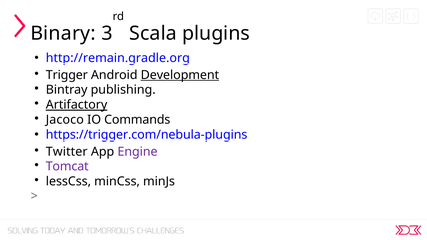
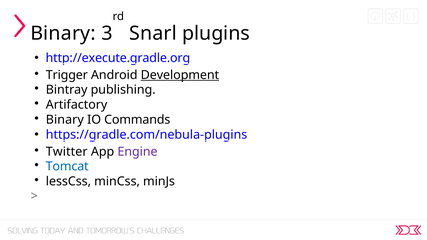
Scala: Scala -> Snarl (153, 33)
http://remain.gradle.org: http://remain.gradle.org -> http://execute.gradle.org (118, 58)
Artifactory underline: present -> none (77, 105)
Jacoco: Jacoco -> Binary (65, 120)
https://trigger.com/nebula-plugins: https://trigger.com/nebula-plugins -> https://gradle.com/nebula-plugins (147, 135)
Tomcat colour: purple -> blue (67, 167)
